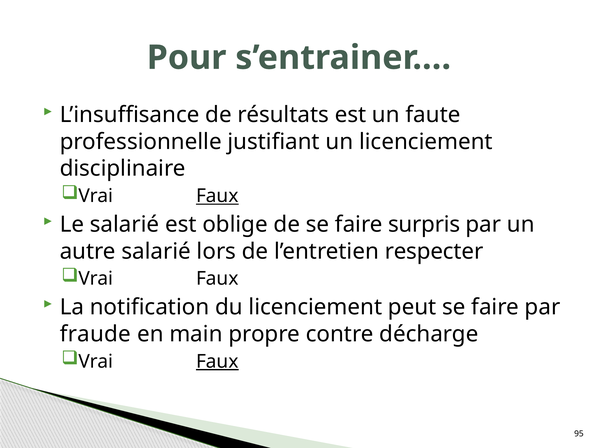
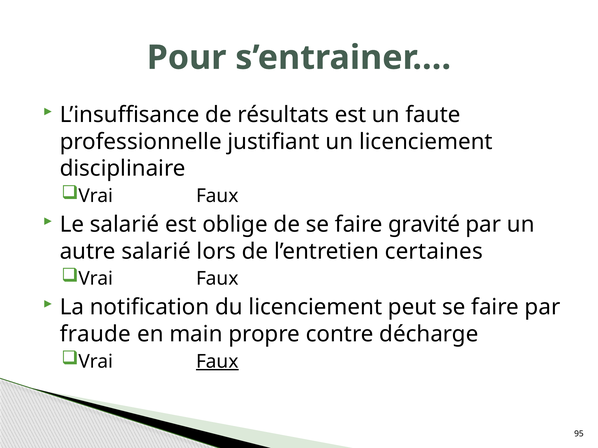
Faux underline: present -> none (217, 196)
surpris: surpris -> gravité (424, 225)
respecter: respecter -> certaines (434, 252)
